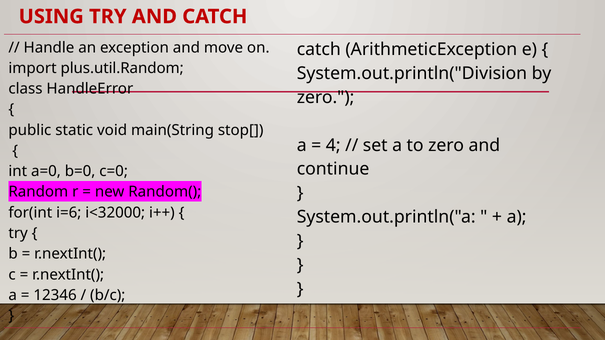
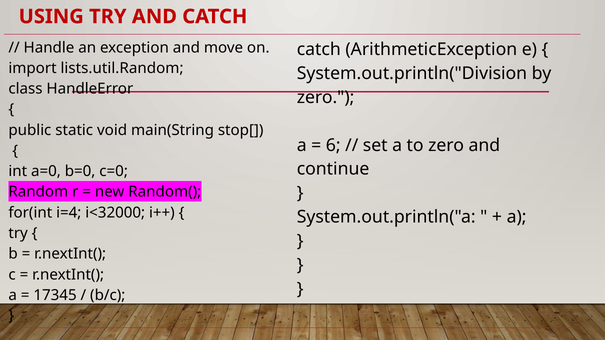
plus.util.Random: plus.util.Random -> lists.util.Random (122, 68)
4: 4 -> 6 (333, 145)
i=6: i=6 -> i=4 (69, 213)
12346: 12346 -> 17345 (55, 295)
